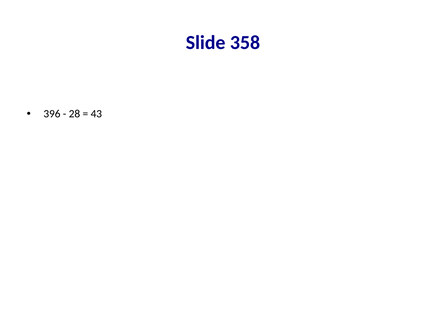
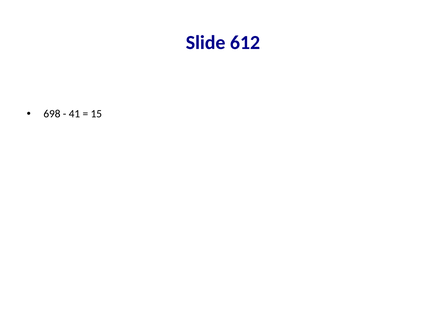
358: 358 -> 612 (245, 43)
396: 396 -> 698 (52, 114)
28: 28 -> 41 (74, 114)
43: 43 -> 15 (96, 114)
